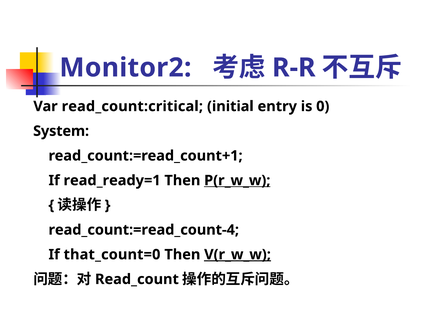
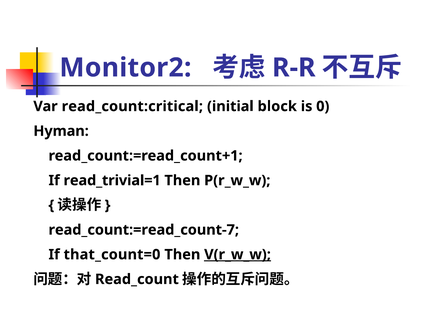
entry: entry -> block (277, 106)
System: System -> Hyman (61, 131)
read_ready=1: read_ready=1 -> read_trivial=1 (112, 180)
P(r_w_w underline: present -> none (237, 180)
read_count:=read_count-4: read_count:=read_count-4 -> read_count:=read_count-7 (144, 230)
